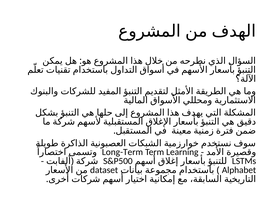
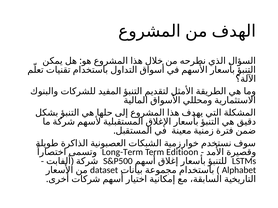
Learning: Learning -> Editioon (182, 153)
